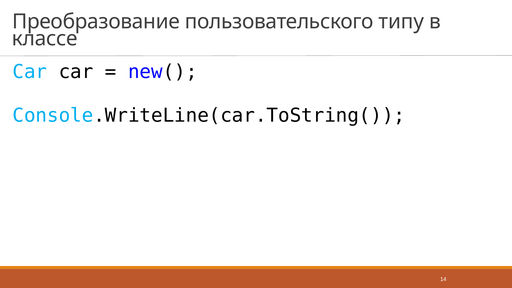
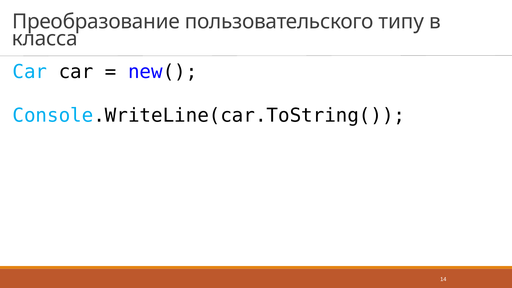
классе: классе -> класса (45, 38)
